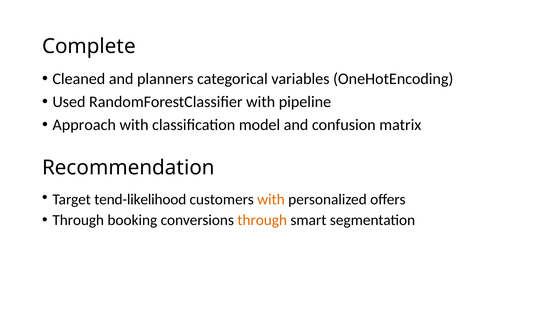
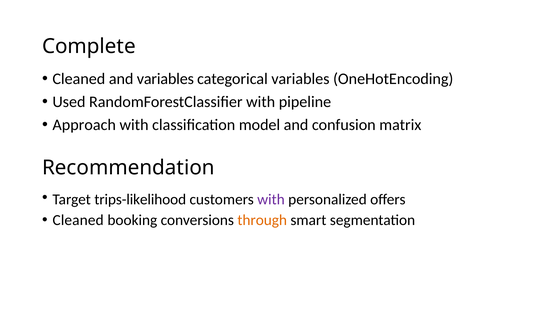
and planners: planners -> variables (165, 79)
tend-likelihood: tend-likelihood -> trips-likelihood (140, 200)
with colour: orange -> purple (271, 200)
Through: Through -> Cleaned (78, 220)
